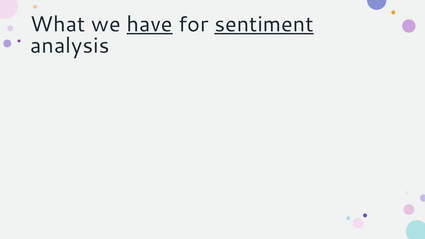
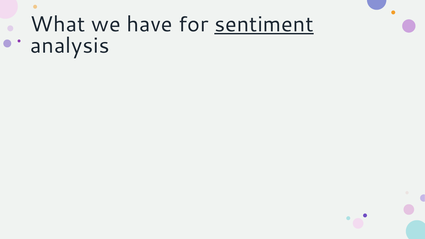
have underline: present -> none (150, 24)
